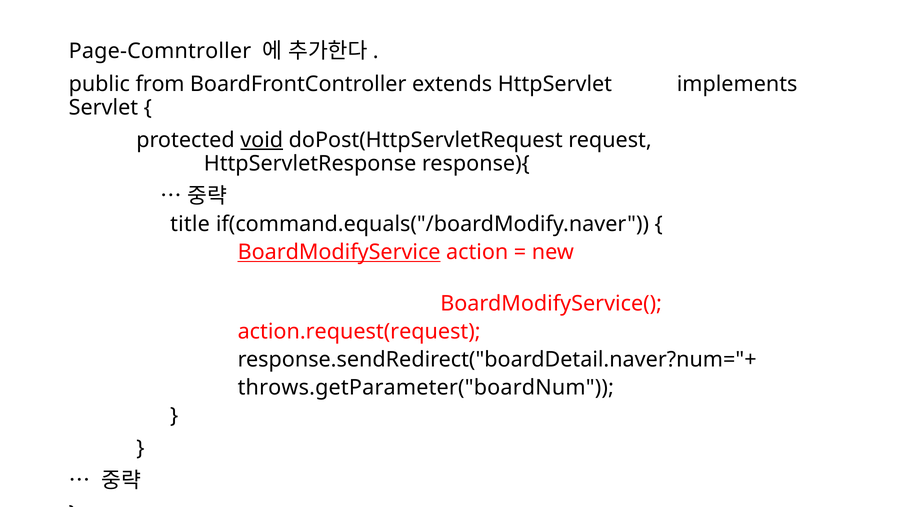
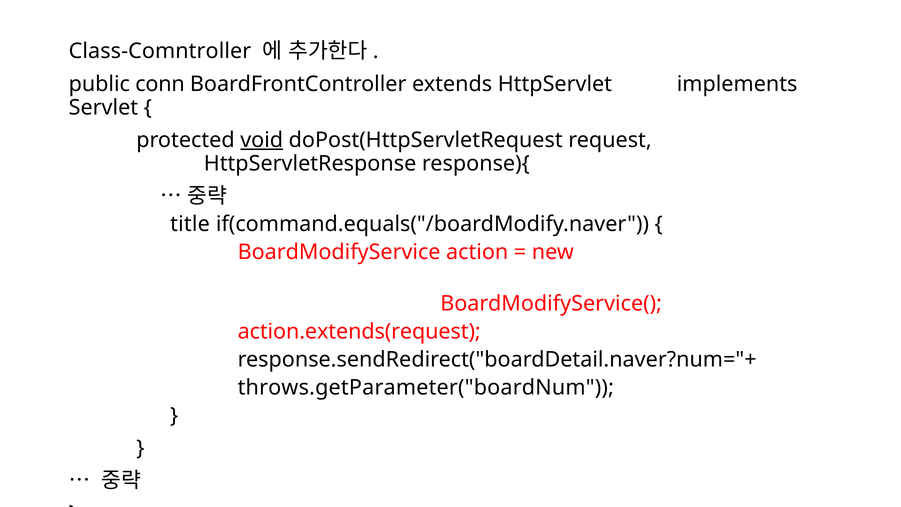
Page-Comntroller: Page-Comntroller -> Class-Comntroller (160, 51)
from: from -> conn (160, 84)
BoardModifyService underline: present -> none (339, 252)
action.request(request: action.request(request -> action.extends(request (359, 331)
